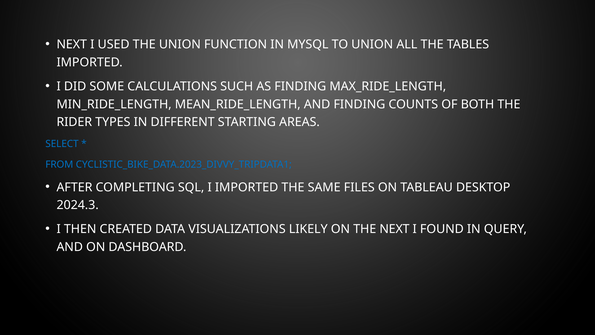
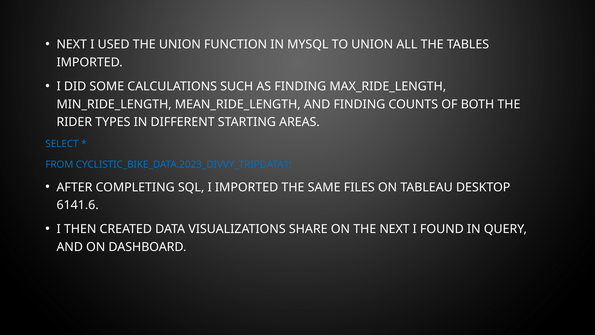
2024.3: 2024.3 -> 6141.6 (78, 205)
LIKELY: LIKELY -> SHARE (308, 229)
